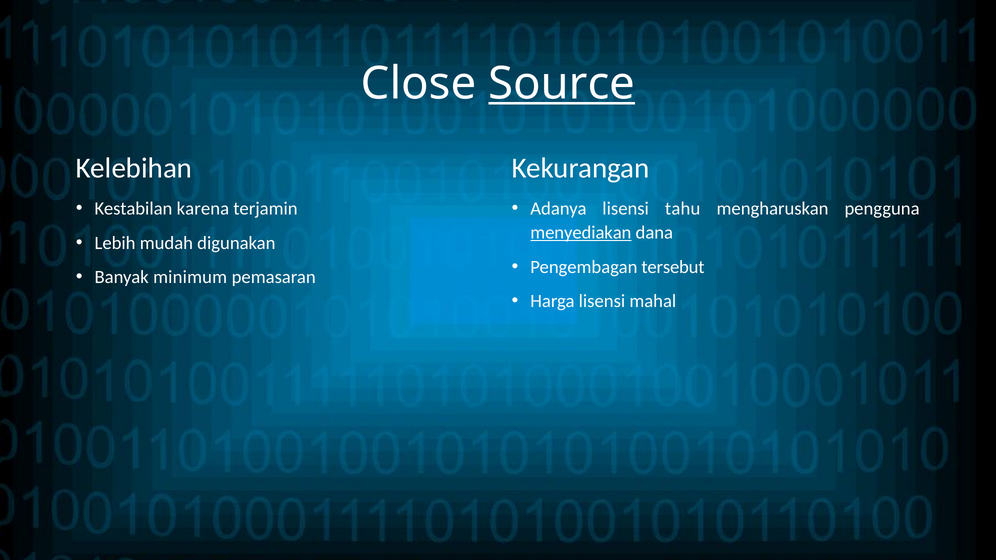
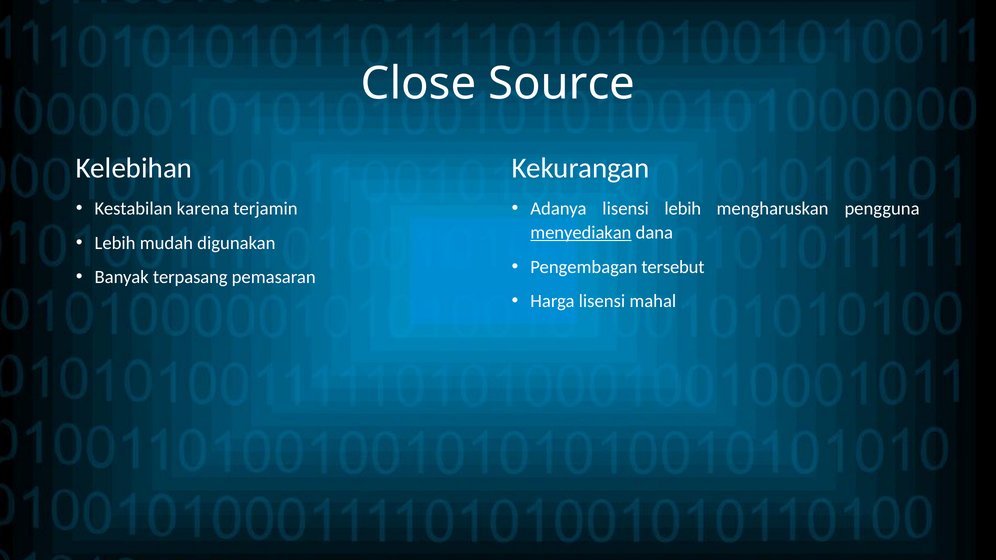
Source underline: present -> none (562, 84)
lisensi tahu: tahu -> lebih (683, 209)
minimum: minimum -> terpasang (190, 277)
